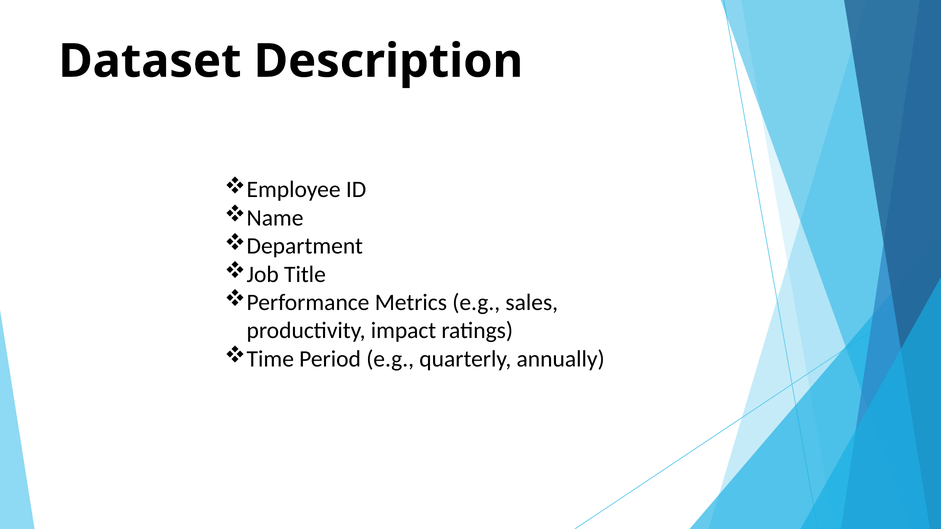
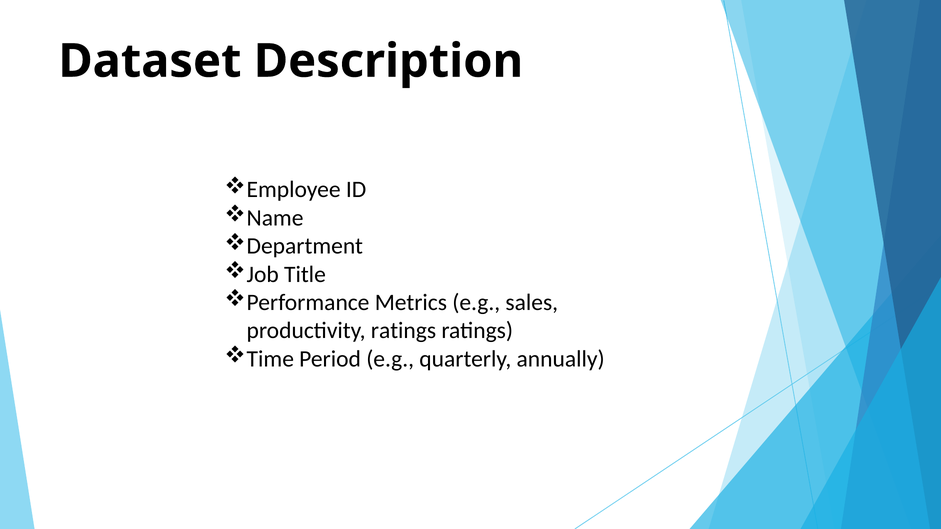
productivity impact: impact -> ratings (403, 331)
